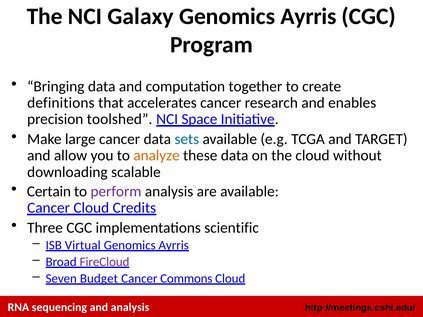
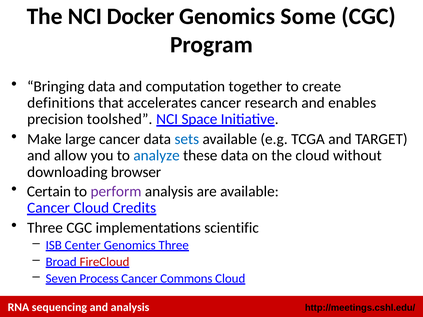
Galaxy: Galaxy -> Docker (141, 16)
Ayrris: Ayrris -> Some (308, 16)
analyze colour: orange -> blue (157, 156)
scalable: scalable -> browser (136, 172)
Virtual: Virtual -> Center (83, 245)
Ayrris: Ayrris -> Three (174, 245)
FireCloud colour: purple -> red (105, 262)
Budget: Budget -> Process (99, 279)
